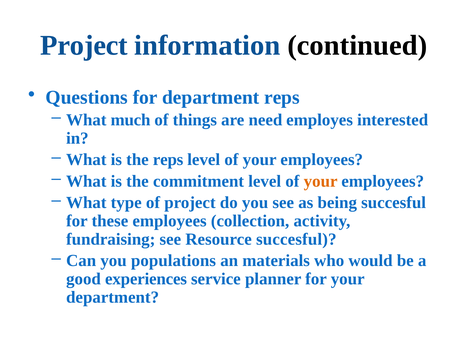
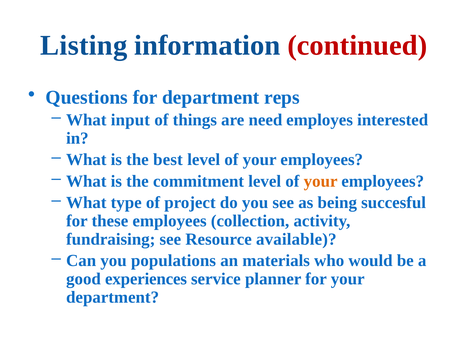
Project: Project -> Listing (84, 45)
continued colour: black -> red (357, 45)
much: much -> input (130, 120)
the reps: reps -> best (168, 160)
Resource succesful: succesful -> available (296, 239)
